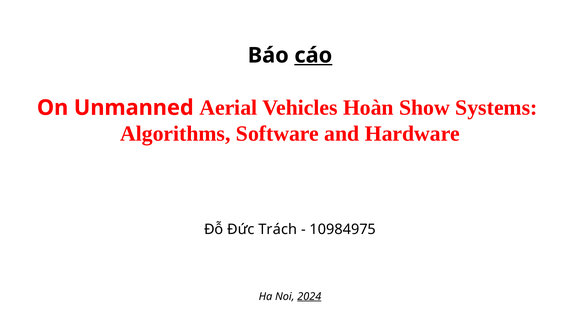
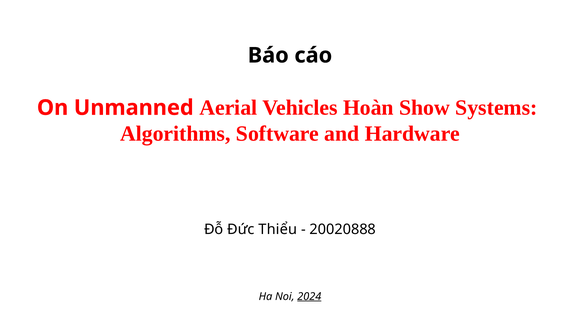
cáo underline: present -> none (313, 55)
Trách: Trách -> Thiểu (278, 229)
10984975: 10984975 -> 20020888 (343, 229)
